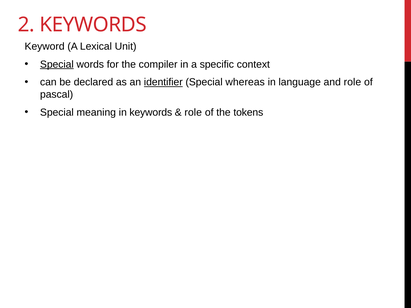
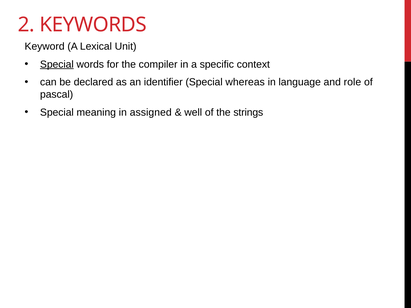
identifier underline: present -> none (163, 82)
in keywords: keywords -> assigned (151, 112)
role: role -> well (193, 112)
tokens: tokens -> strings (248, 112)
